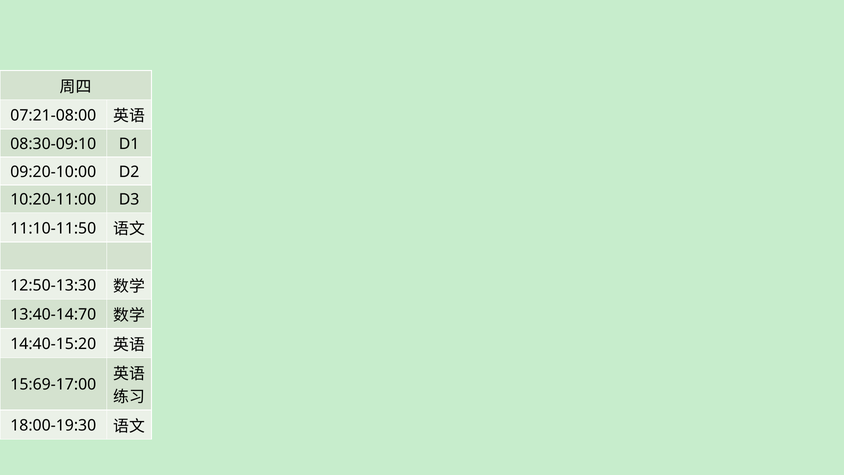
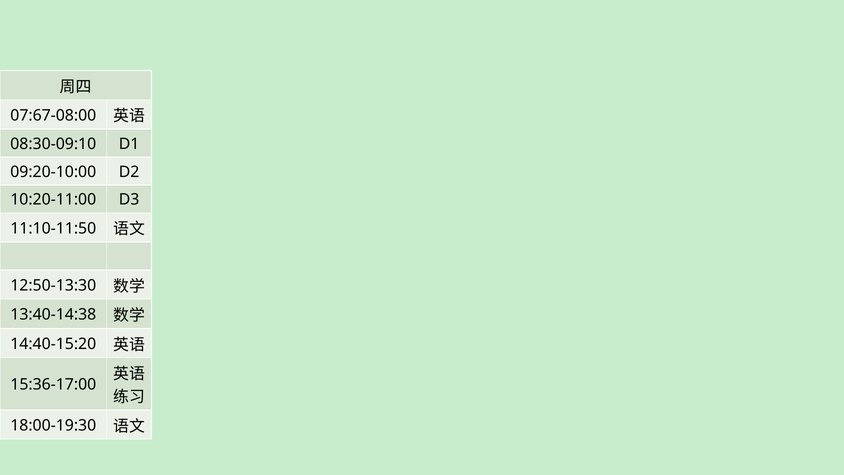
07:21-08:00: 07:21-08:00 -> 07:67-08:00 (53, 115)
13:40-14:70: 13:40-14:70 -> 13:40-14:38 (53, 315)
15:69-17:00: 15:69-17:00 -> 15:36-17:00 (53, 385)
